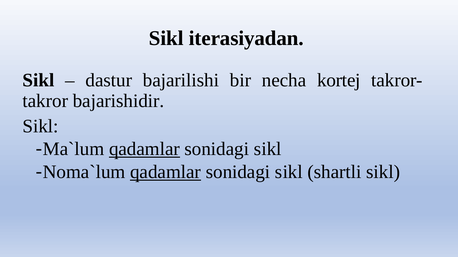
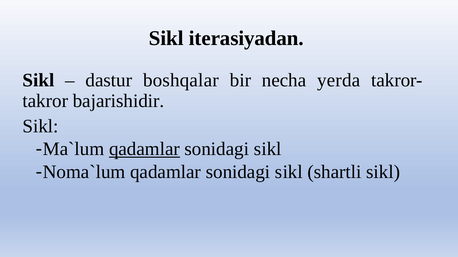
bajarilishi: bajarilishi -> boshqalar (181, 80)
kortej: kortej -> yerda (339, 80)
qadamlar underline: present -> none (166, 172)
